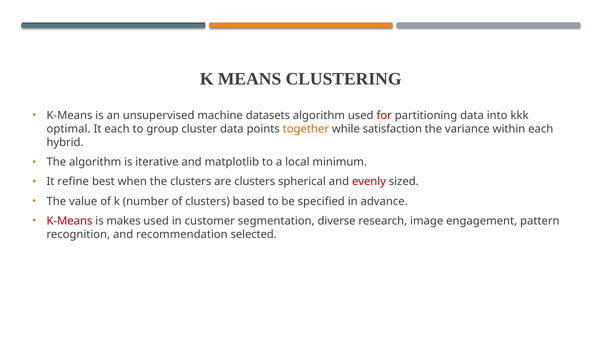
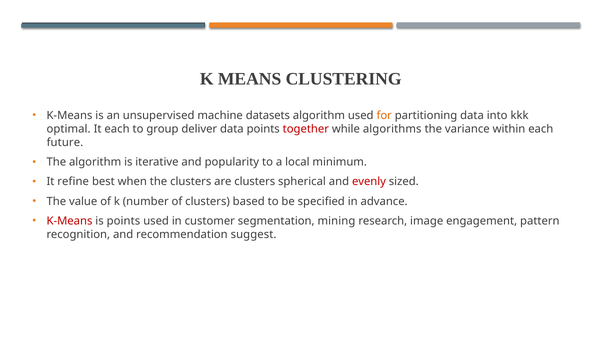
for colour: red -> orange (384, 116)
cluster: cluster -> deliver (199, 129)
together colour: orange -> red (306, 129)
satisfaction: satisfaction -> algorithms (392, 129)
hybrid: hybrid -> future (65, 143)
matplotlib: matplotlib -> popularity (232, 163)
is makes: makes -> points (123, 221)
diverse: diverse -> mining (336, 221)
selected: selected -> suggest (254, 235)
